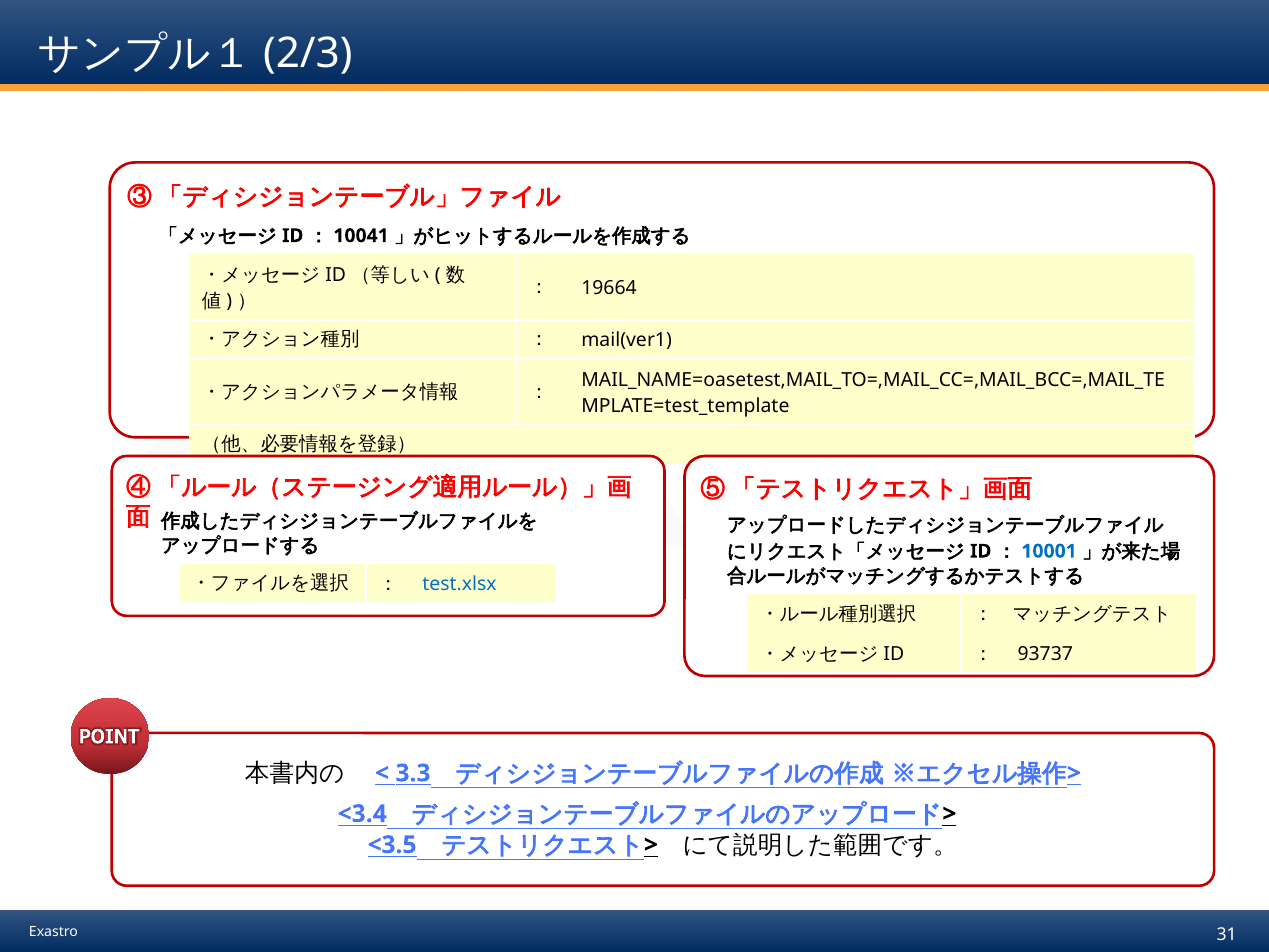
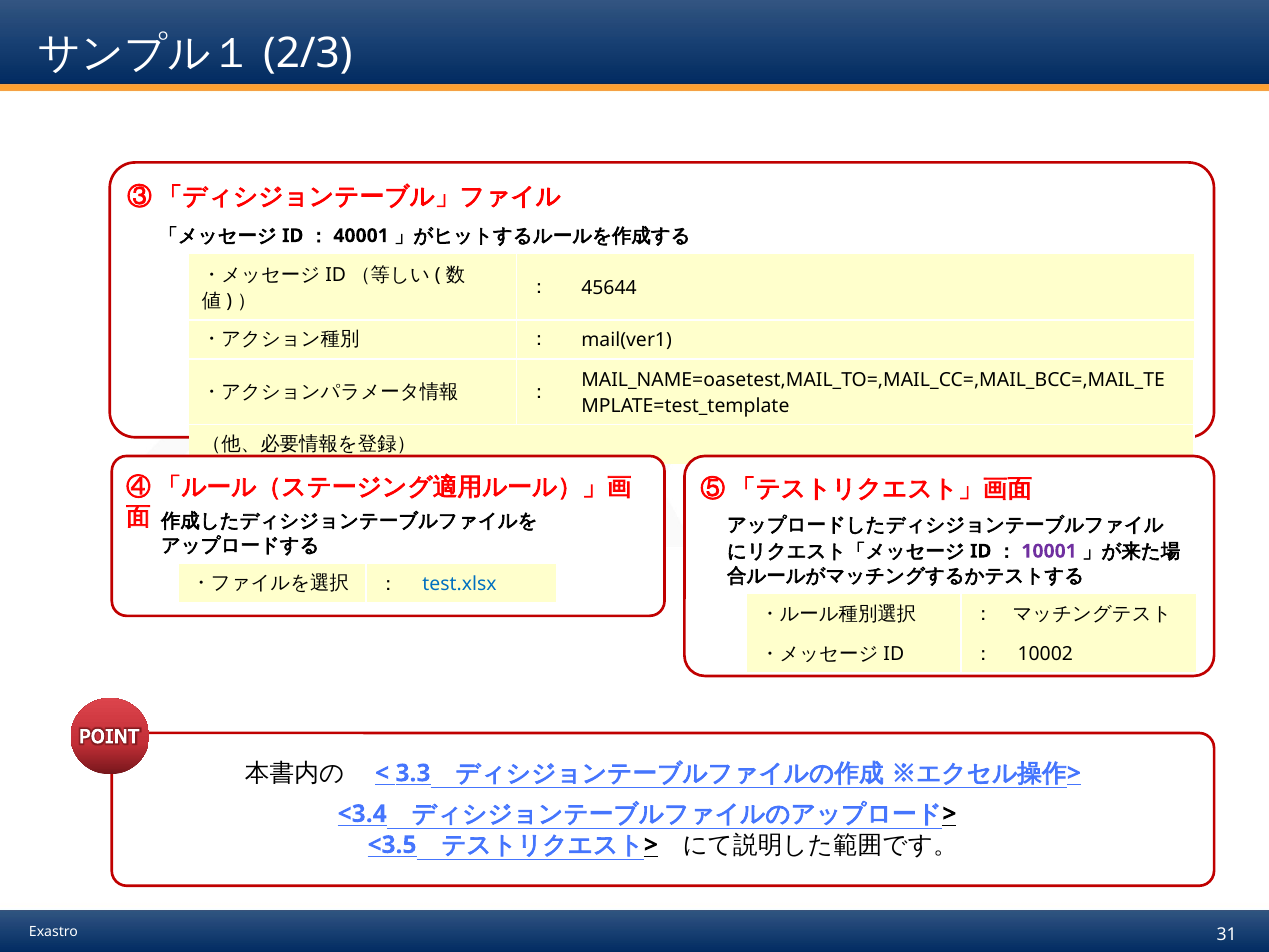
10041: 10041 -> 40001 (361, 236)
19664: 19664 -> 45644 (609, 288)
10001 colour: blue -> purple (1049, 551)
93737: 93737 -> 10002 (1045, 654)
